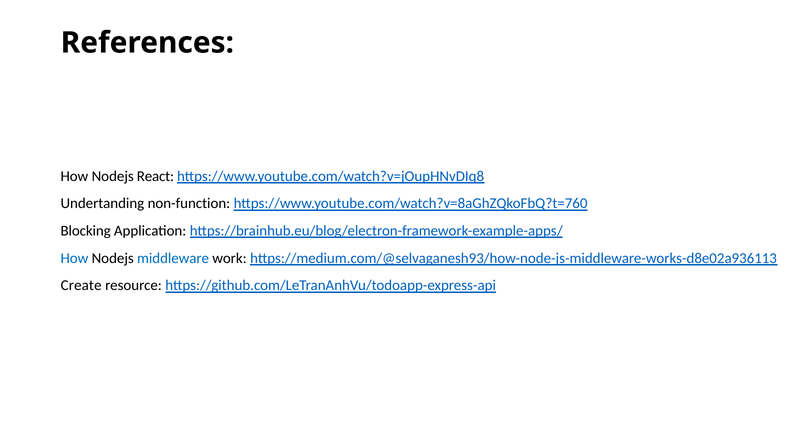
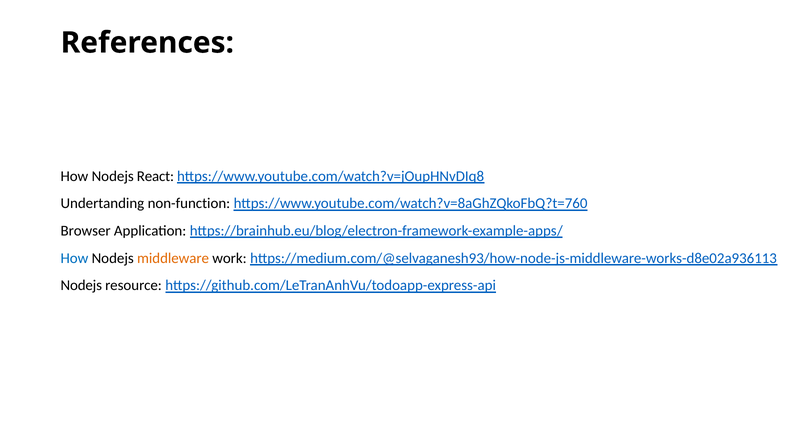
Blocking: Blocking -> Browser (86, 231)
middleware colour: blue -> orange (173, 258)
Create: Create -> Nodejs (81, 285)
